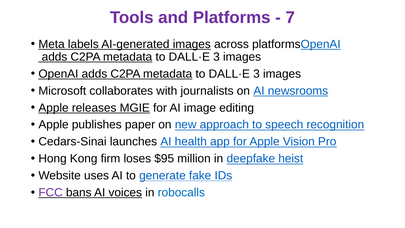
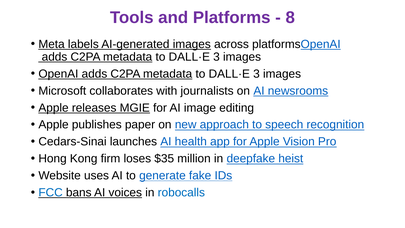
7: 7 -> 8 (290, 18)
$95: $95 -> $35 (164, 159)
FCC colour: purple -> blue (51, 192)
